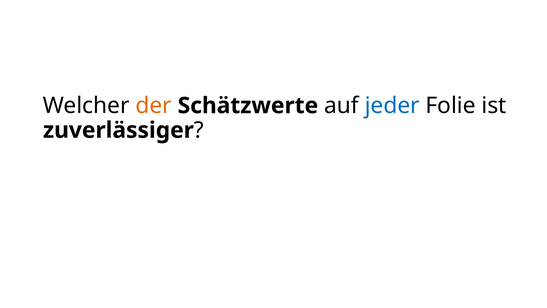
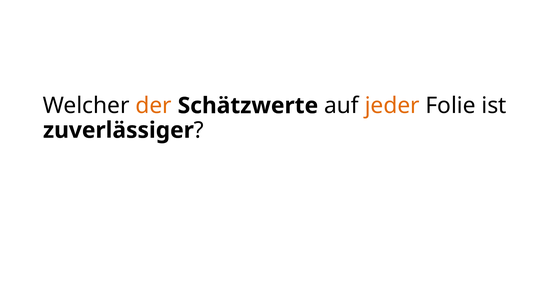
jeder colour: blue -> orange (392, 106)
